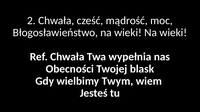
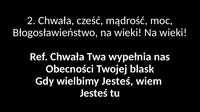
wielbimy Twym: Twym -> Jesteś (117, 81)
